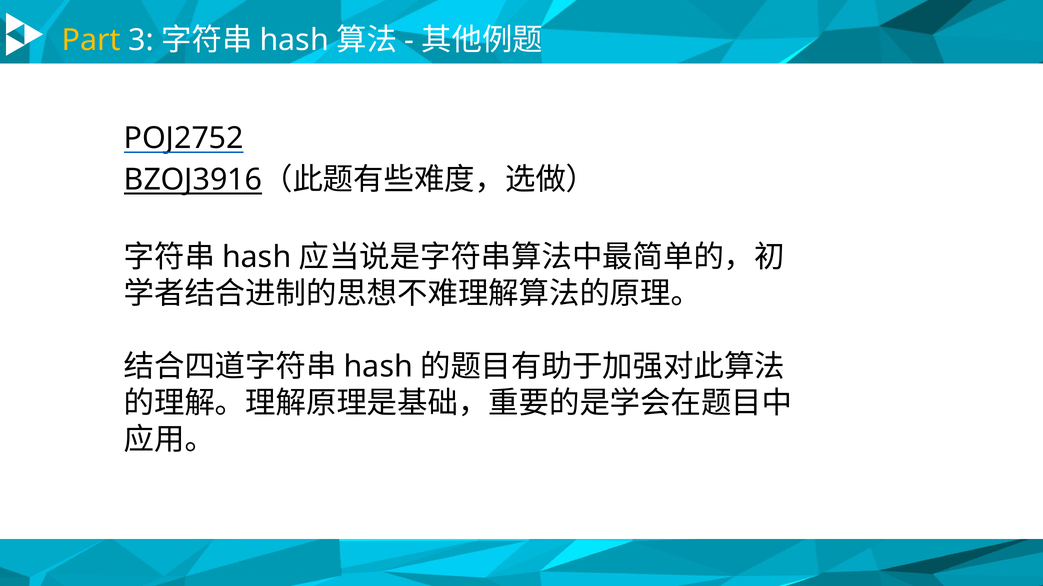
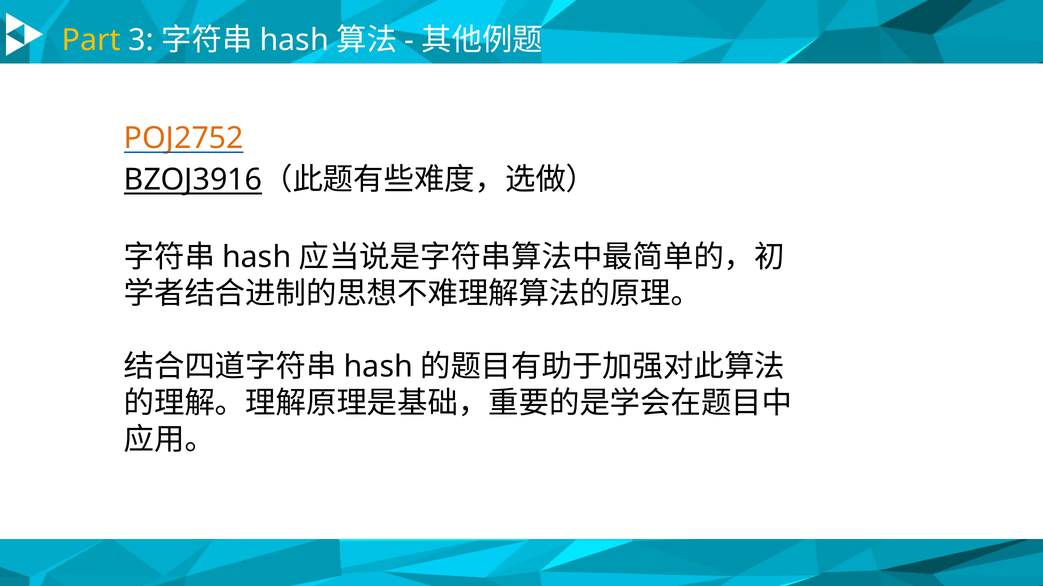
POJ2752 colour: black -> orange (184, 138)
